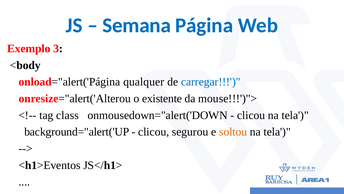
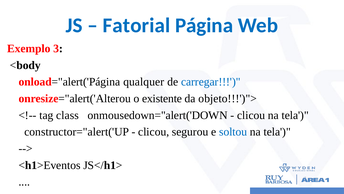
Semana: Semana -> Fatorial (136, 25)
mouse!!!')">: mouse!!!')"> -> objeto!!!')"> (228, 98)
background="alert('UP: background="alert('UP -> constructor="alert('UP (77, 132)
soltou colour: orange -> blue (233, 132)
